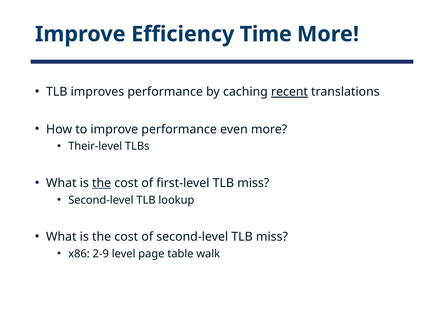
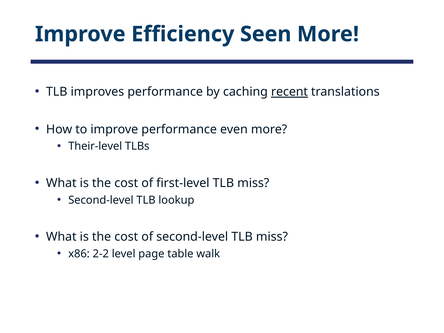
Time: Time -> Seen (266, 34)
the underline: present -> none (102, 183)
2-9: 2-9 -> 2-2 (101, 254)
